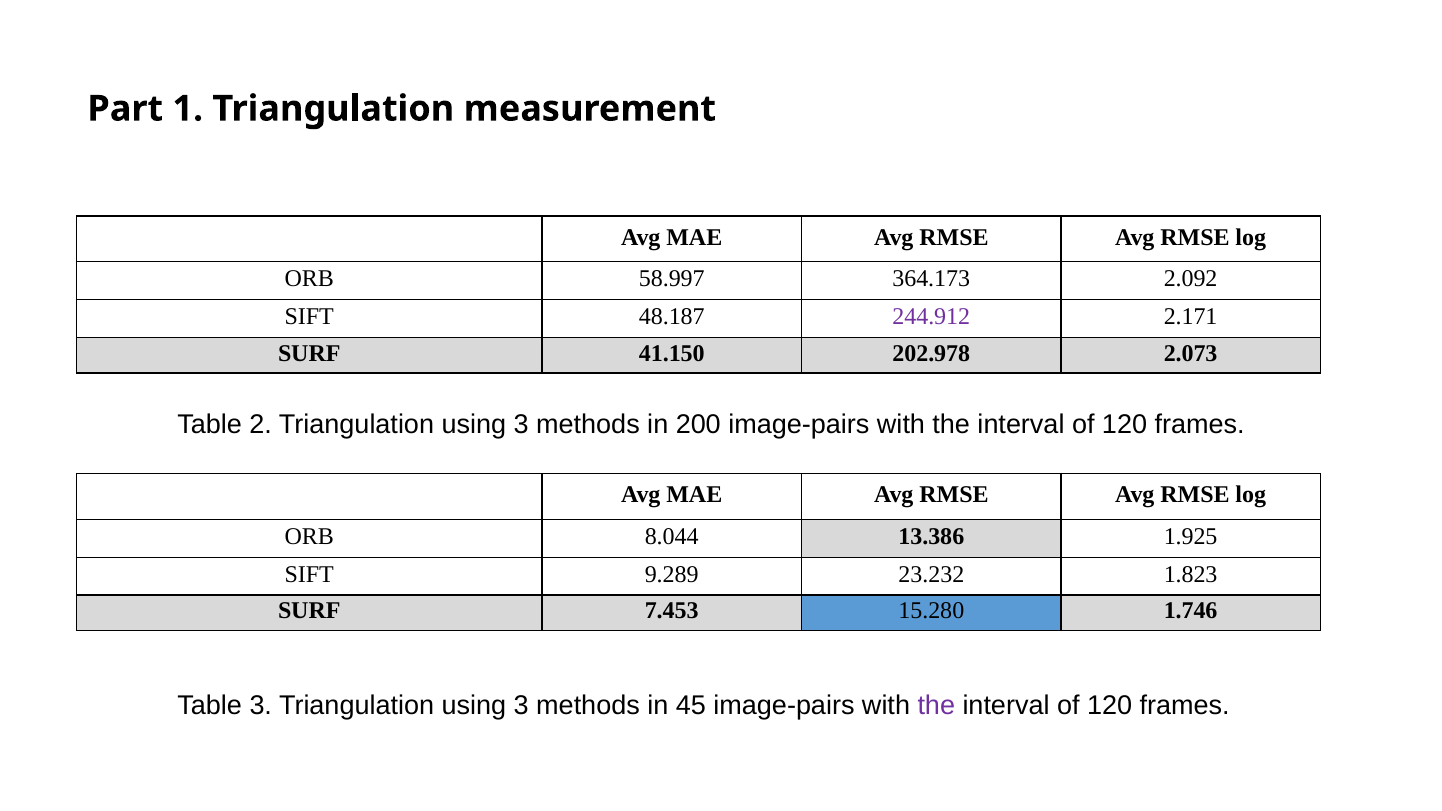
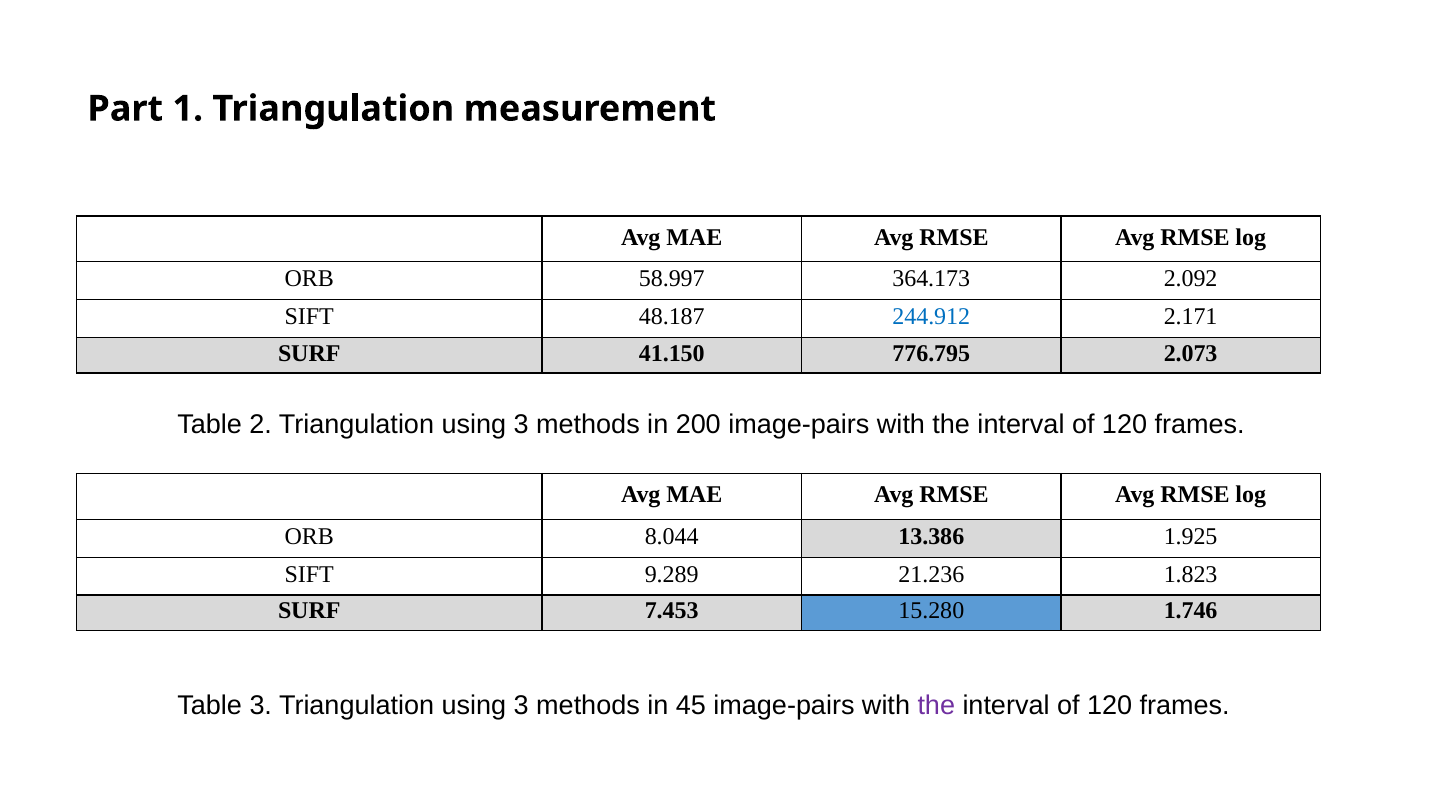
244.912 colour: purple -> blue (931, 317)
202.978: 202.978 -> 776.795 (931, 353)
23.232: 23.232 -> 21.236 (931, 574)
